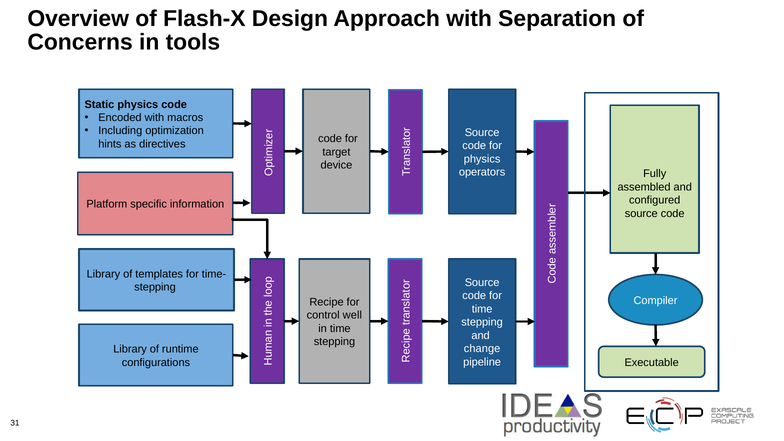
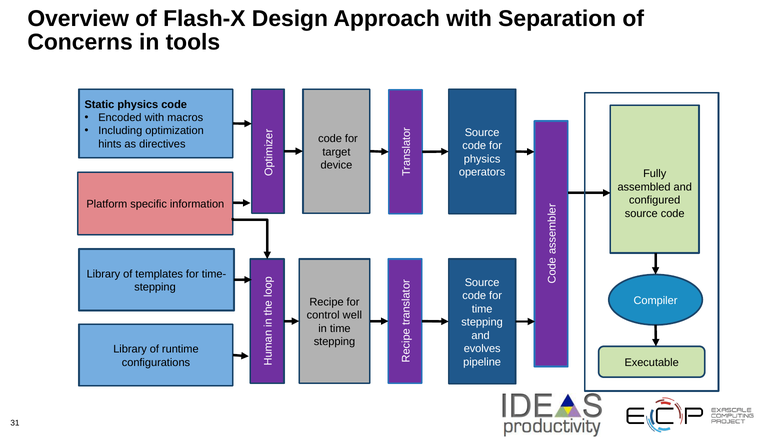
change: change -> evolves (482, 349)
